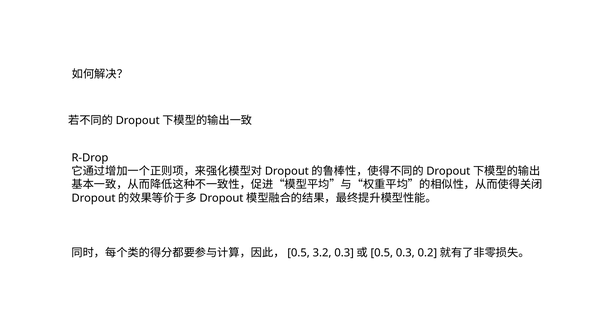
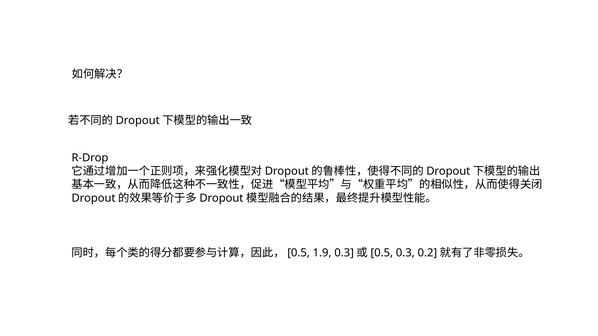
3.2: 3.2 -> 1.9 (322, 253)
